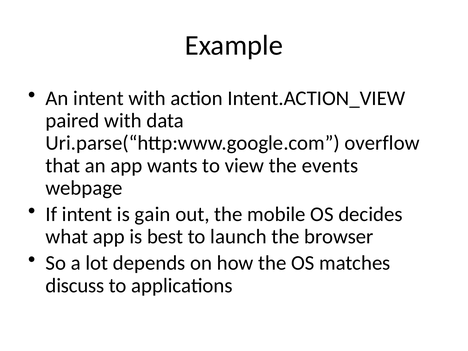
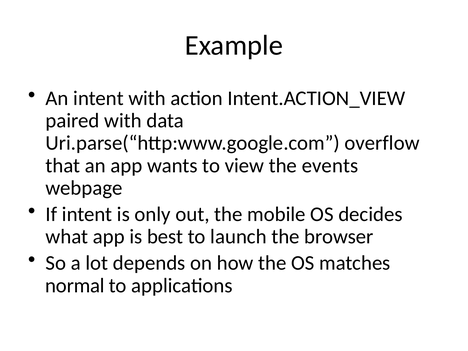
gain: gain -> only (153, 214)
discuss: discuss -> normal (75, 285)
